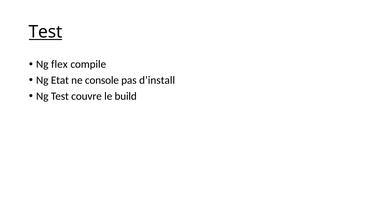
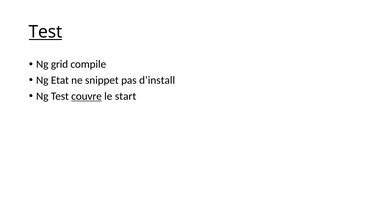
flex: flex -> grid (59, 64)
console: console -> snippet (102, 80)
couvre underline: none -> present (87, 96)
build: build -> start (126, 96)
